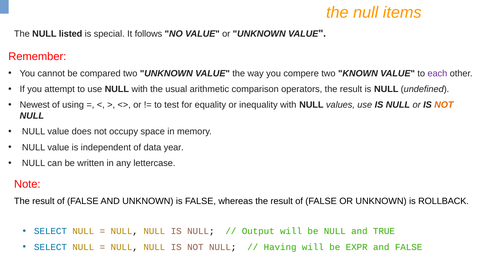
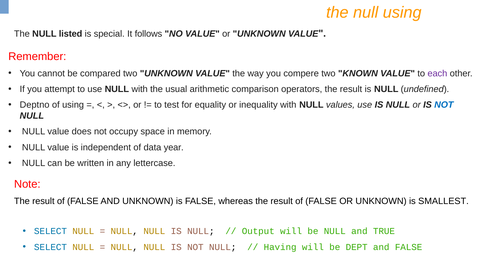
null items: items -> using (402, 13)
Newest: Newest -> Deptno (35, 105)
NOT colour: orange -> blue (444, 105)
ROLLBACK: ROLLBACK -> SMALLEST (443, 201)
EXPR: EXPR -> DEPT (357, 247)
